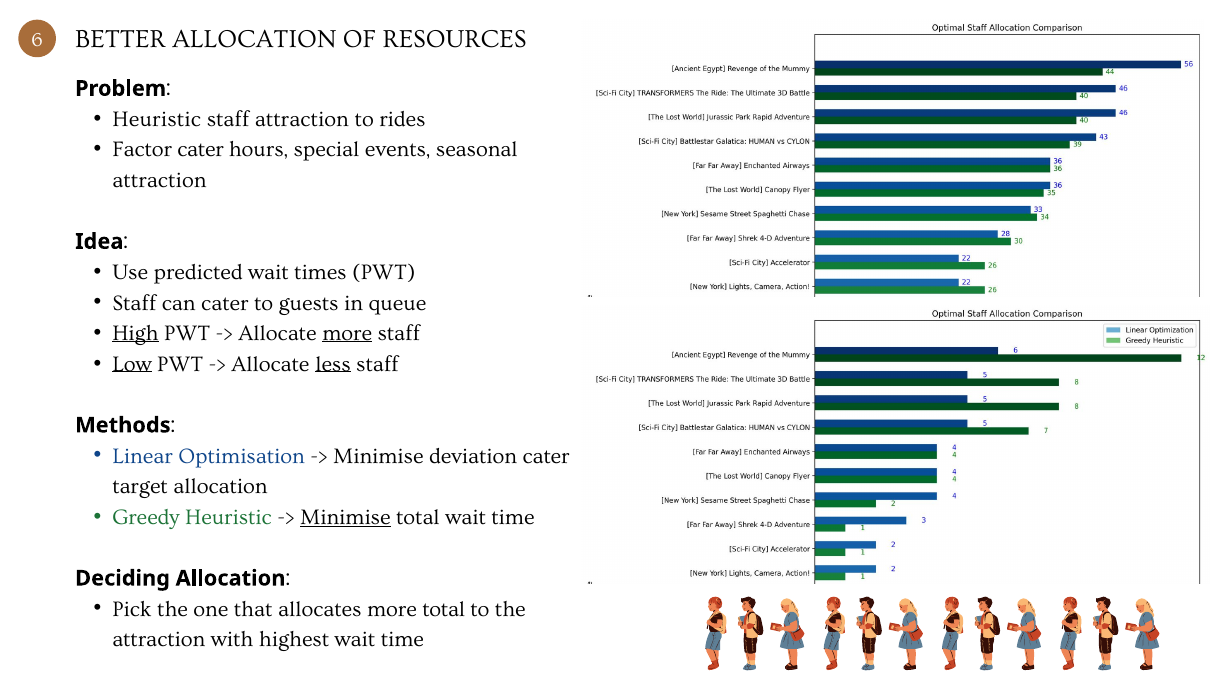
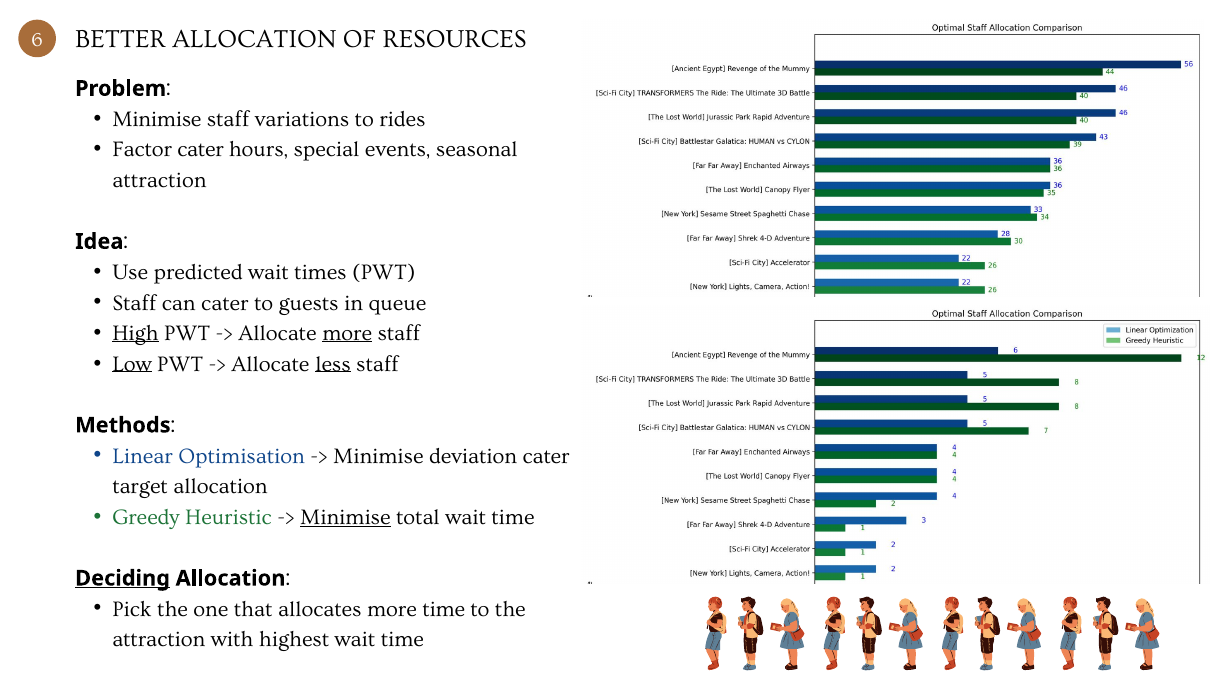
Heuristic: Heuristic -> Minimise (157, 119)
staff attraction: attraction -> variations (302, 119)
Deciding underline: none -> present (123, 578)
more total: total -> time (444, 608)
